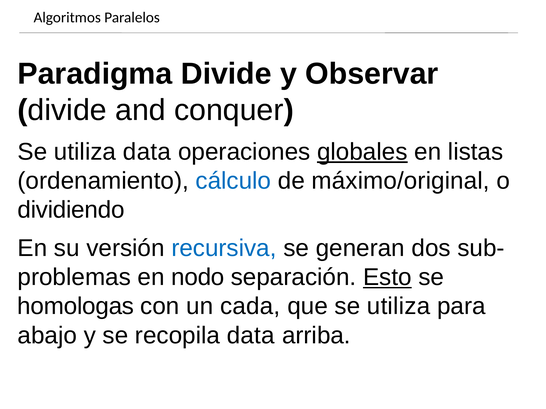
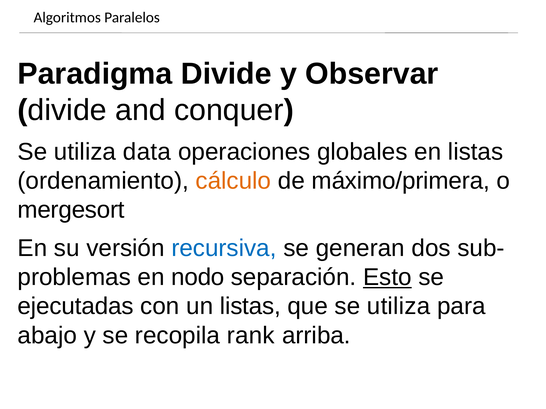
globales underline: present -> none (362, 152)
cálculo colour: blue -> orange (233, 181)
máximo/original: máximo/original -> máximo/primera (401, 181)
dividiendo: dividiendo -> mergesort (71, 210)
homologas: homologas -> ejecutadas (76, 307)
un cada: cada -> listas (250, 307)
recopila data: data -> rank (251, 336)
